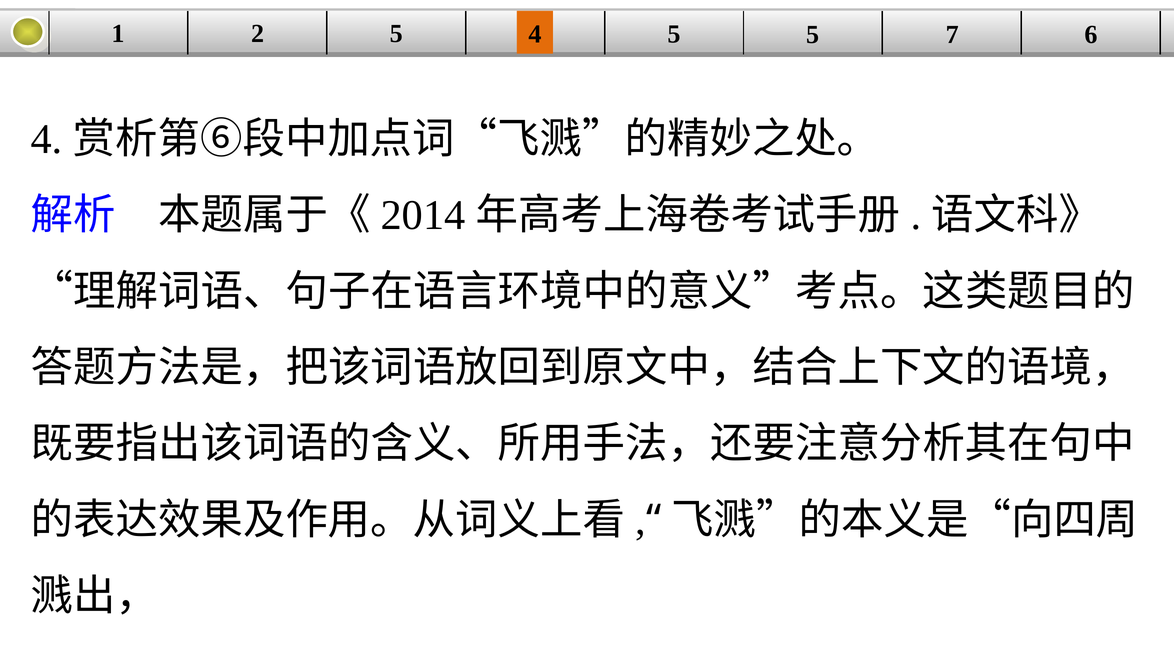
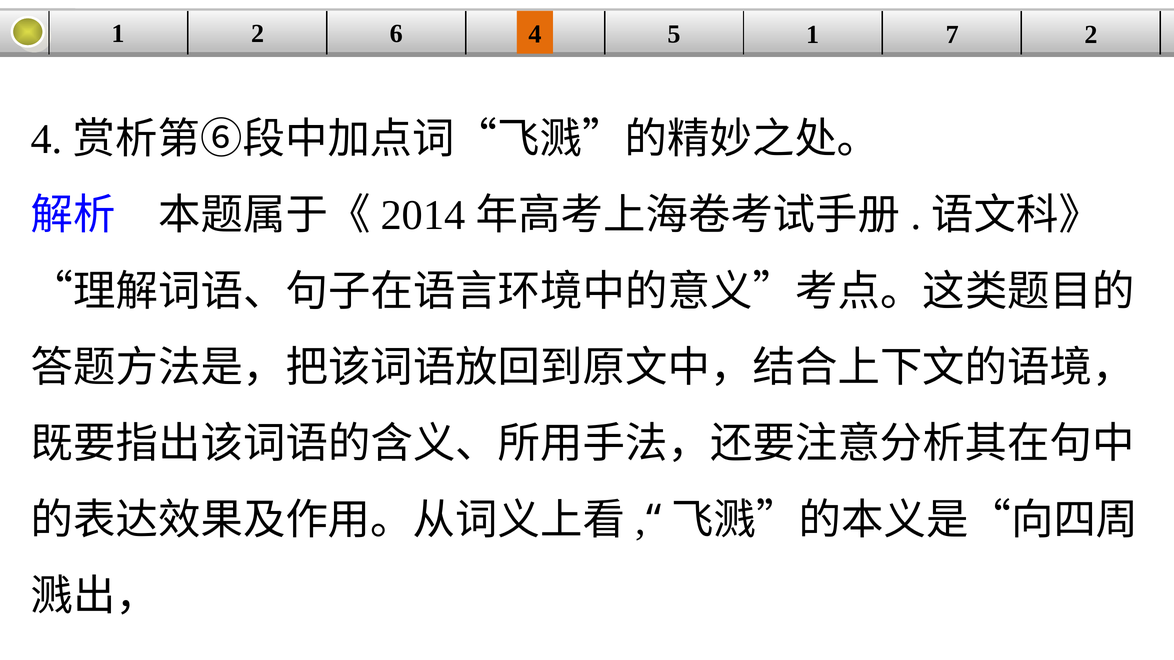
2 5: 5 -> 6 (396, 34)
5 5: 5 -> 1 (813, 34)
7 6: 6 -> 2 (1091, 35)
